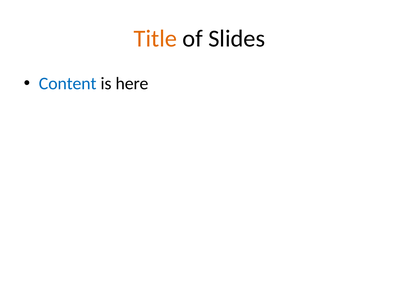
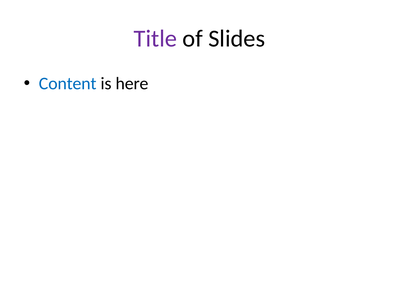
Title colour: orange -> purple (155, 39)
